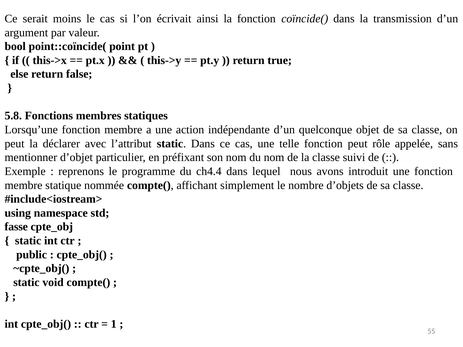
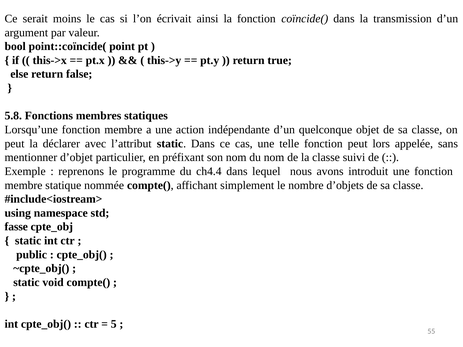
rôle: rôle -> lors (381, 144)
1: 1 -> 5 (114, 324)
